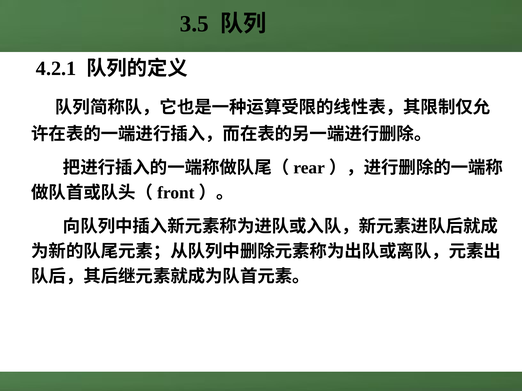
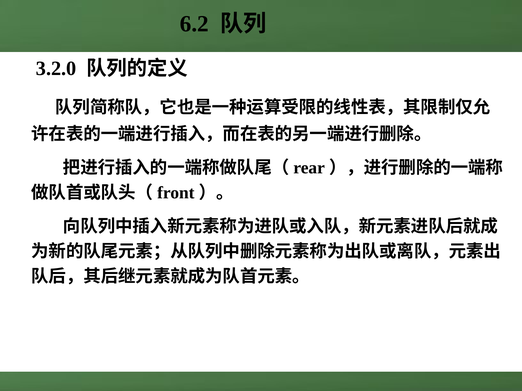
3.5: 3.5 -> 6.2 (194, 24)
4.2.1: 4.2.1 -> 3.2.0 (56, 69)
